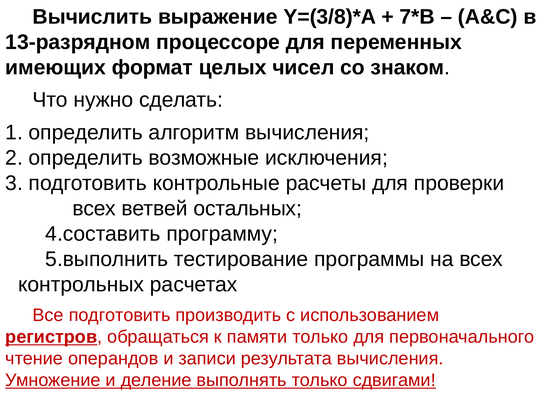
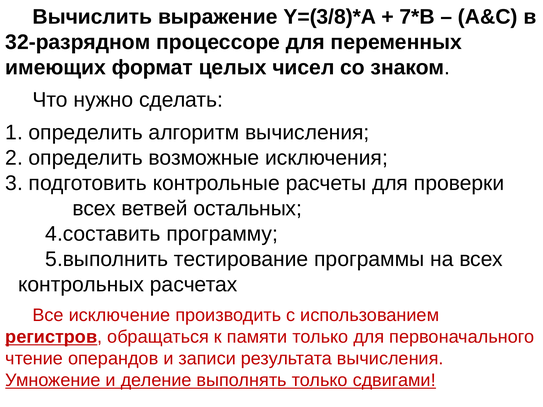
13-разрядном: 13-разрядном -> 32-разрядном (78, 42)
Все подготовить: подготовить -> исключение (119, 315)
